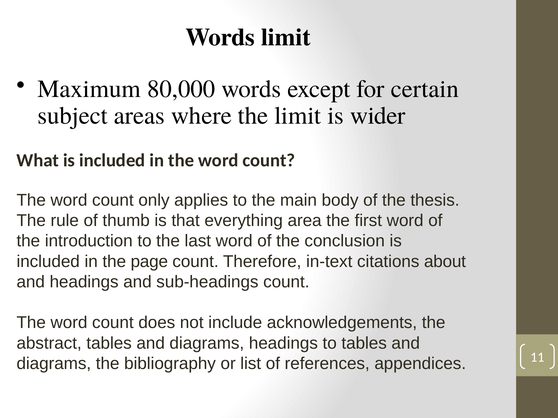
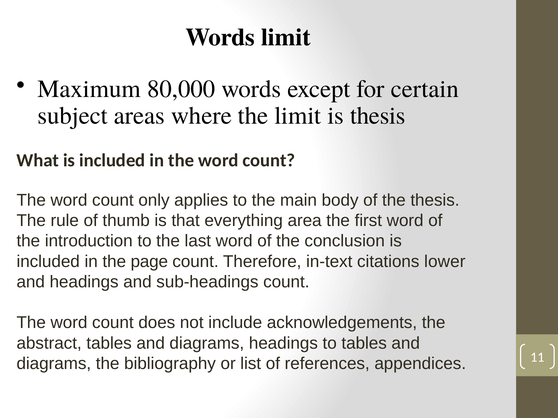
is wider: wider -> thesis (378, 116)
about: about -> lower (445, 262)
